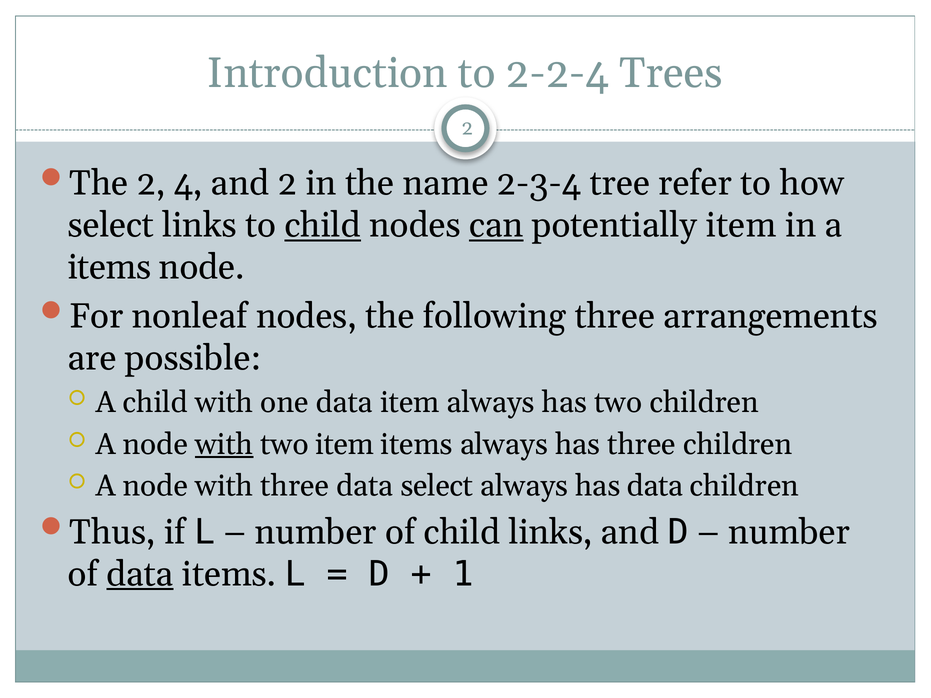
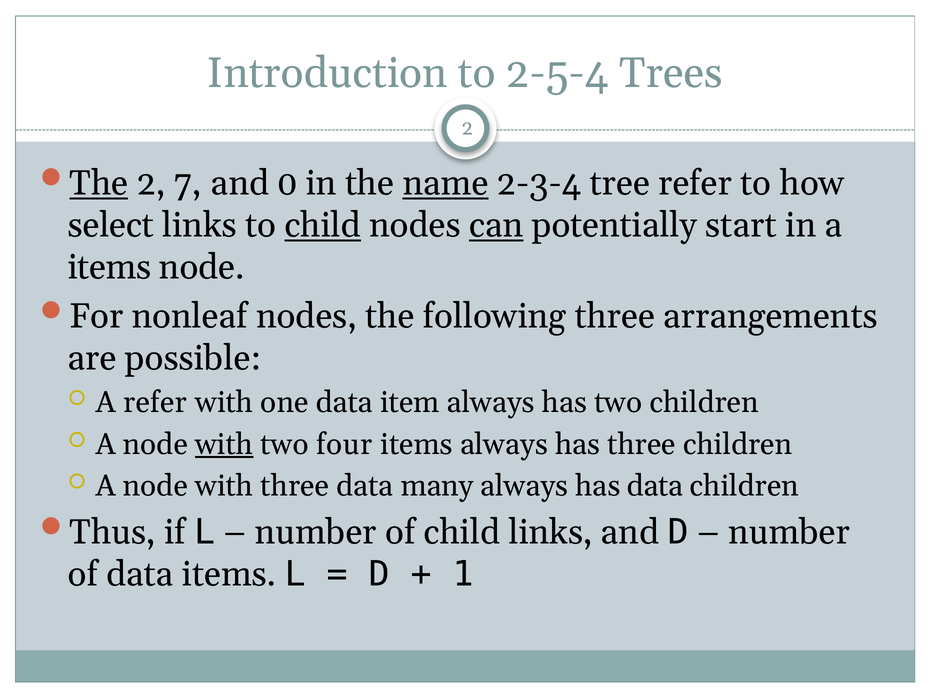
2-2-4: 2-2-4 -> 2-5-4 (557, 73)
The underline: none -> present (99, 183)
4: 4 -> 7 (188, 183)
and 2: 2 -> 0 (288, 183)
name underline: none -> present (445, 183)
potentially item: item -> start (741, 225)
A child: child -> refer (155, 403)
two item: item -> four (344, 444)
data select: select -> many (437, 486)
data underline: present -> none (140, 574)
